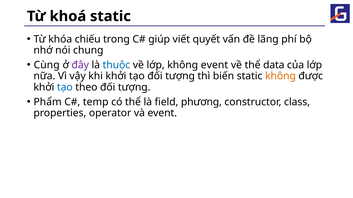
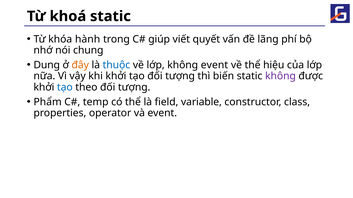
chiếu: chiếu -> hành (88, 39)
Cùng: Cùng -> Dung (47, 65)
đây colour: purple -> orange (80, 65)
data: data -> hiệu (274, 65)
không colour: orange -> purple (280, 76)
phương: phương -> variable (201, 102)
